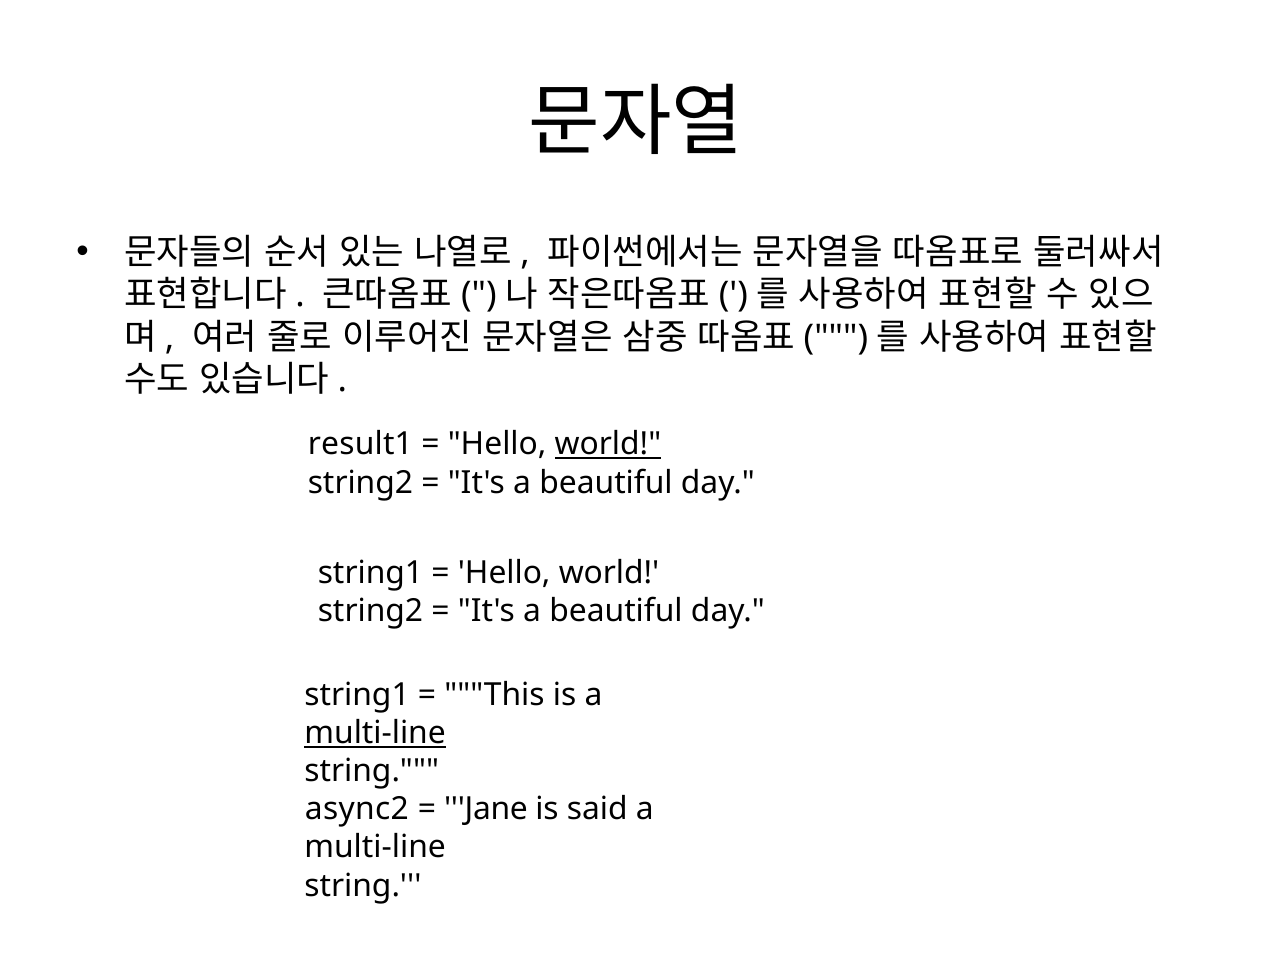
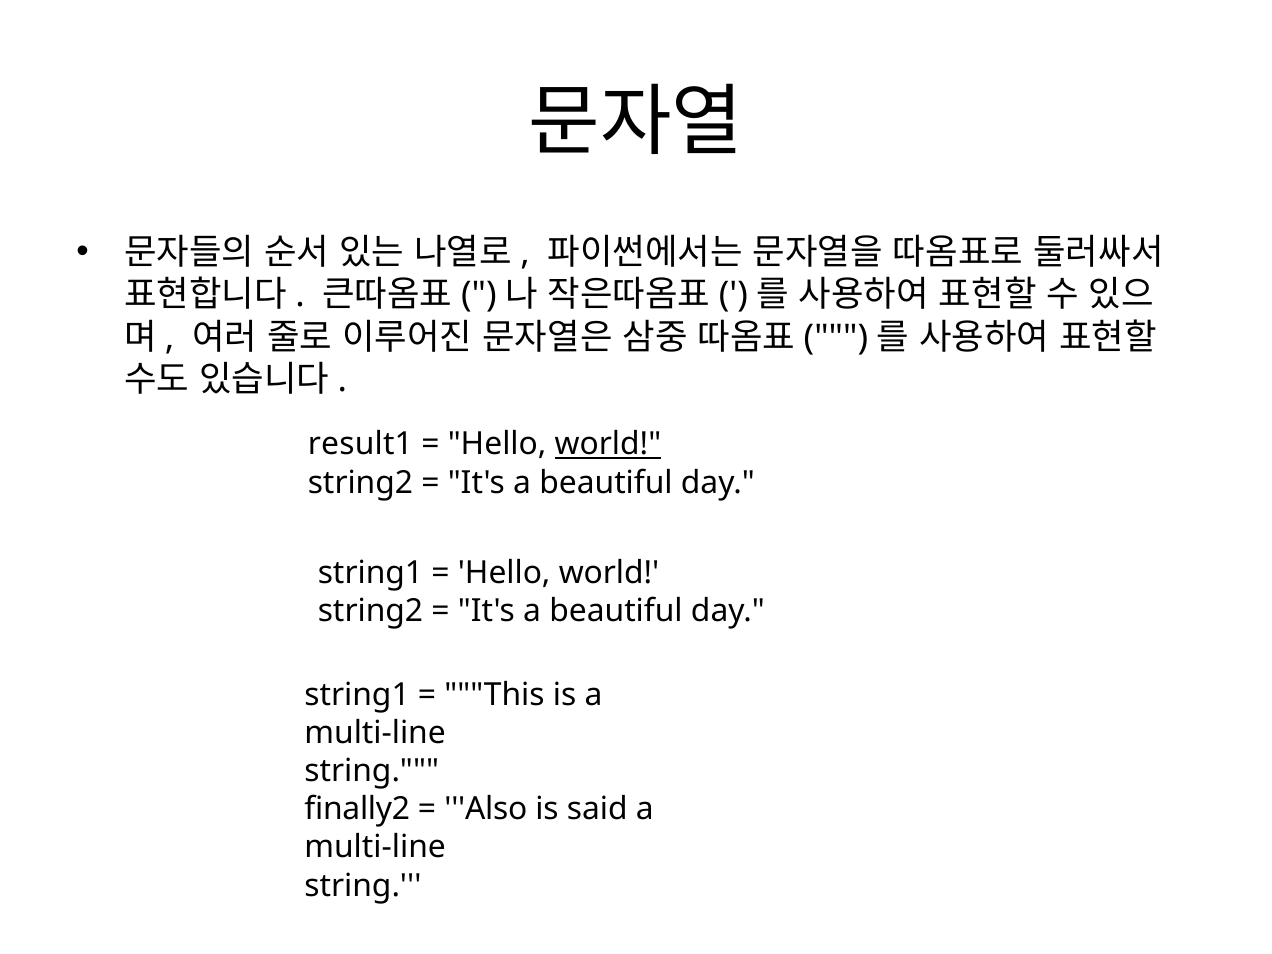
multi-line underline: present -> none (375, 733)
async2: async2 -> finally2 (357, 809)
Jane: Jane -> Also (486, 809)
